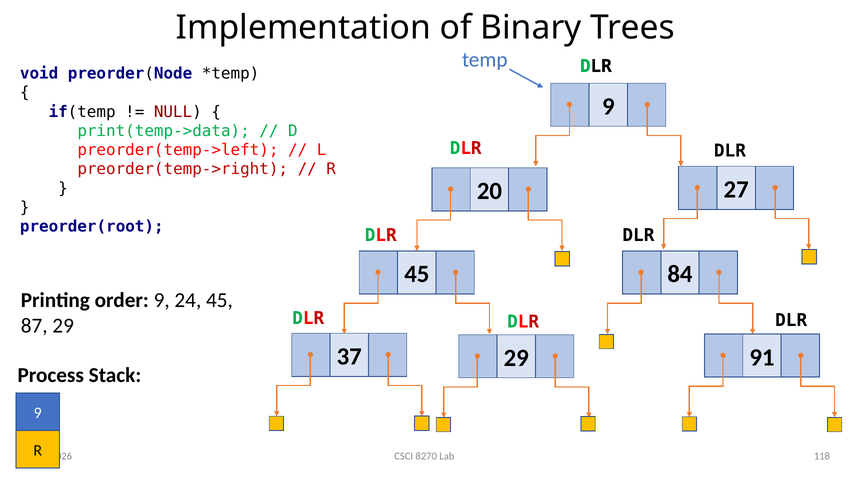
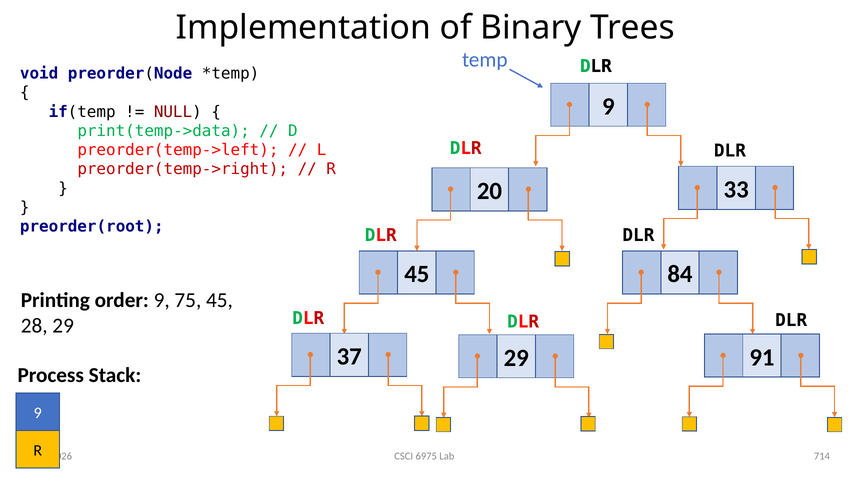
27: 27 -> 33 (736, 189)
24: 24 -> 75 (188, 300)
87: 87 -> 28 (34, 325)
8270: 8270 -> 6975 (426, 456)
118: 118 -> 714 (822, 456)
